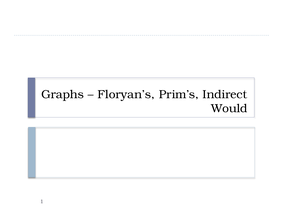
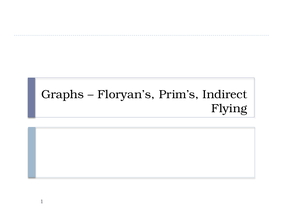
Would: Would -> Flying (229, 109)
